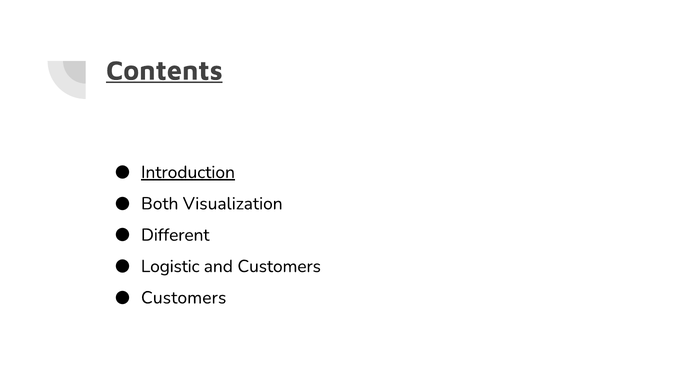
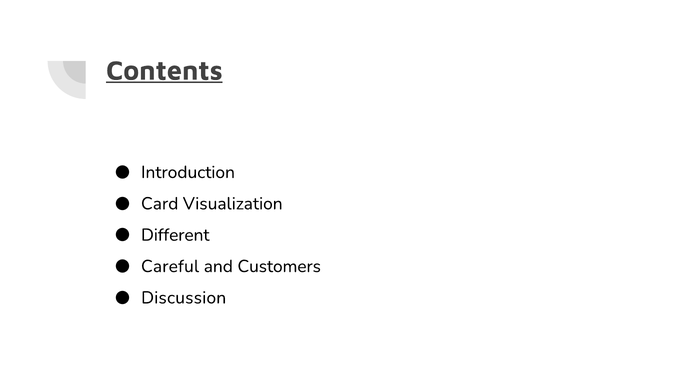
Introduction underline: present -> none (188, 172)
Both: Both -> Card (160, 203)
Logistic: Logistic -> Careful (170, 266)
Customers: Customers -> Discussion (184, 297)
